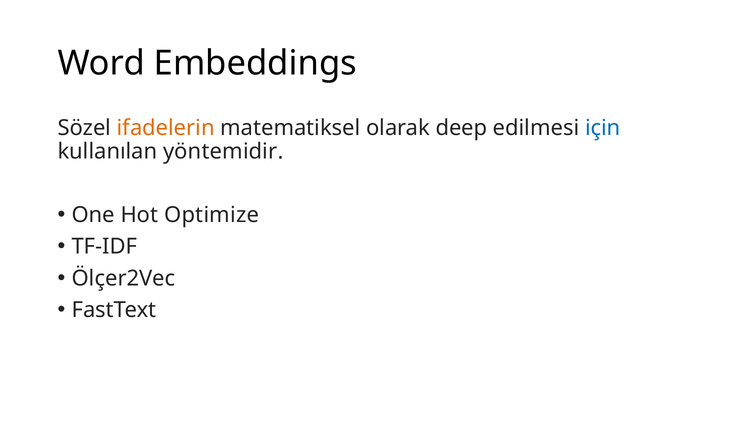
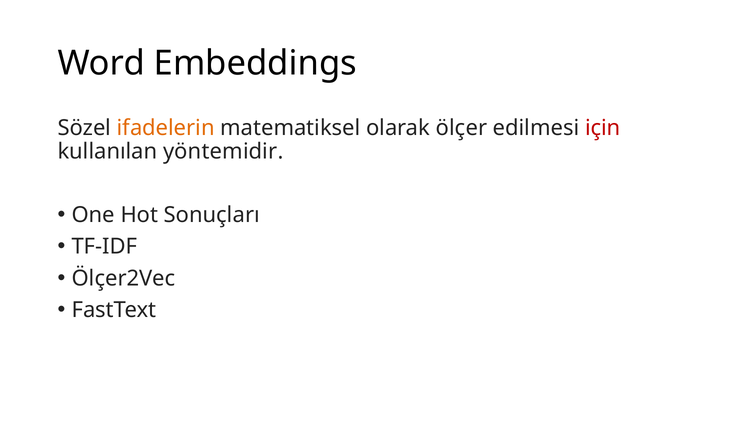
deep: deep -> ölçer (461, 128)
için colour: blue -> red (603, 128)
Optimize: Optimize -> Sonuçları (212, 215)
